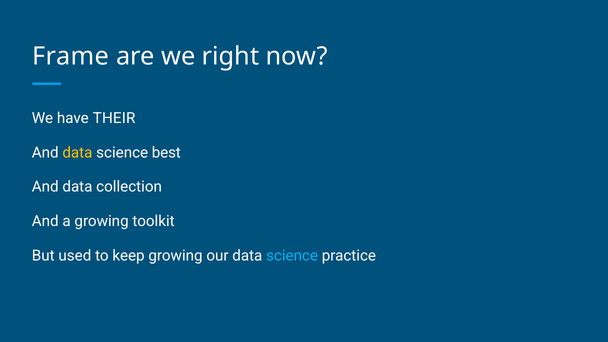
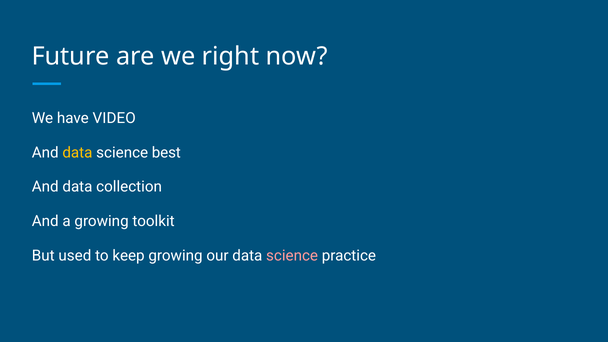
Frame: Frame -> Future (71, 57)
THEIR: THEIR -> VIDEO (114, 118)
science colour: light blue -> pink (292, 256)
